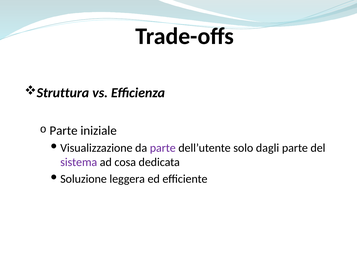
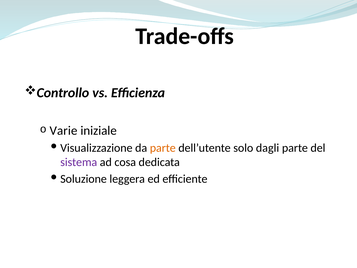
Struttura: Struttura -> Controllo (63, 93)
Parte: Parte -> Varie (63, 131)
parte colour: purple -> orange (163, 148)
